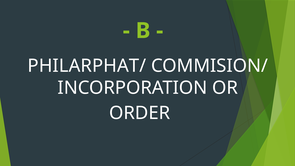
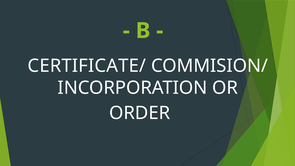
PHILARPHAT/: PHILARPHAT/ -> CERTIFICATE/ (87, 66)
